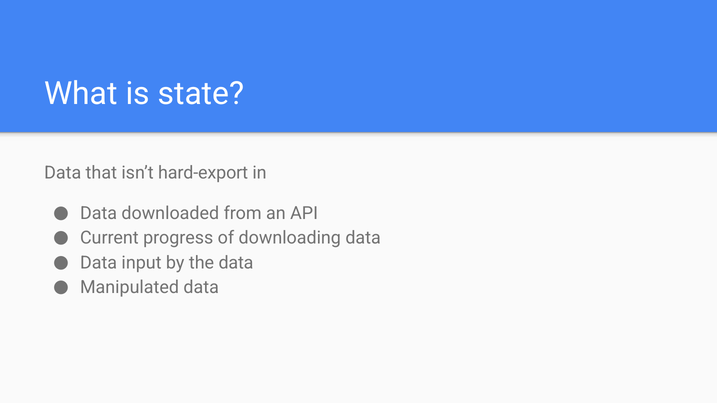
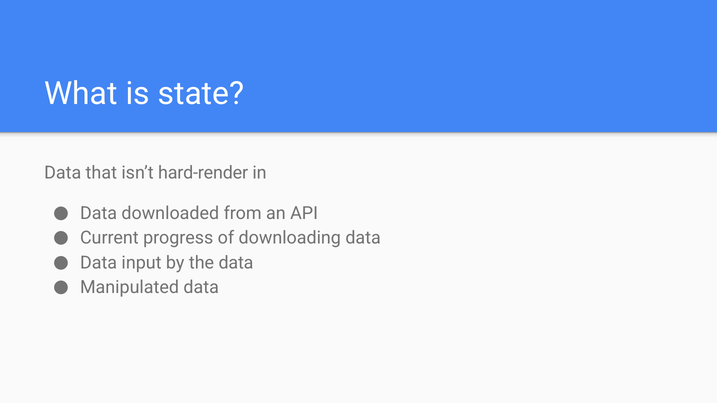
hard-export: hard-export -> hard-render (203, 173)
